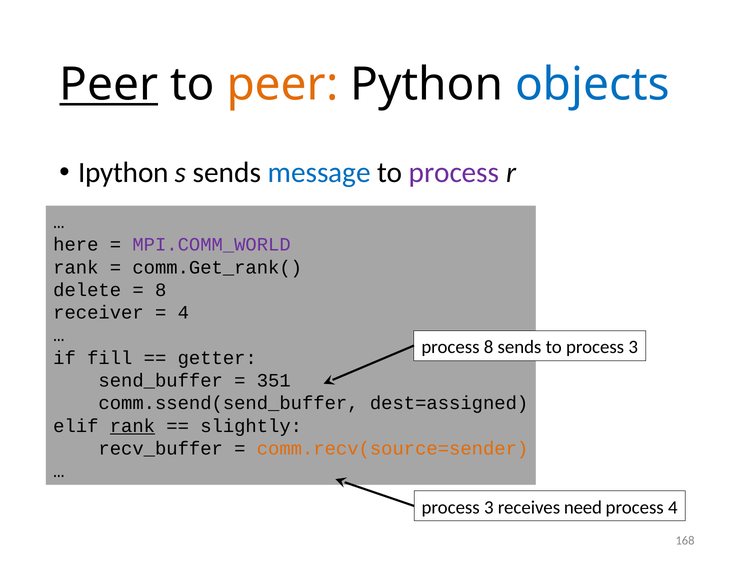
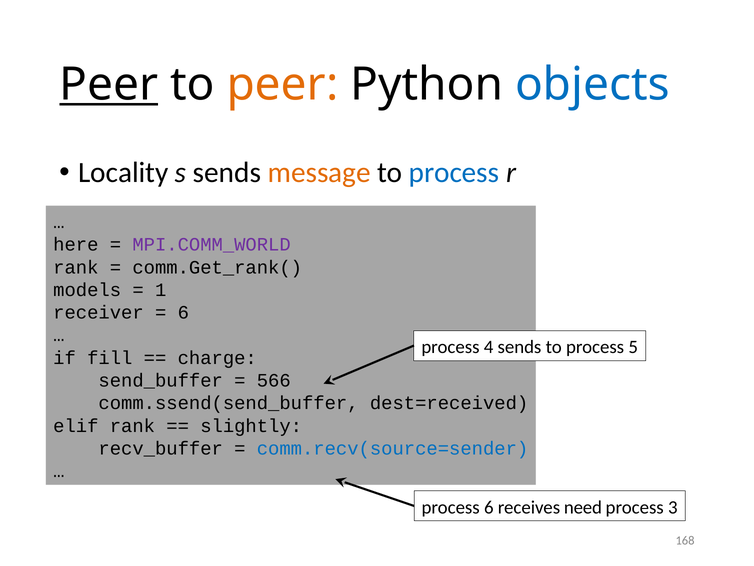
Ipython: Ipython -> Locality (123, 172)
message colour: blue -> orange (319, 172)
process colour: purple -> blue (454, 172)
delete: delete -> models (87, 290)
8: 8 -> 1 (161, 290)
4: 4 -> 6 (183, 312)
process 8: 8 -> 4 (489, 347)
to process 3: 3 -> 5 (633, 347)
getter: getter -> charge (217, 358)
351: 351 -> 566 (274, 380)
dest=assigned: dest=assigned -> dest=received (449, 403)
rank underline: present -> none (132, 425)
comm.recv(source=sender colour: orange -> blue (393, 448)
3: 3 -> 6 (489, 507)
process 4: 4 -> 3 (673, 507)
